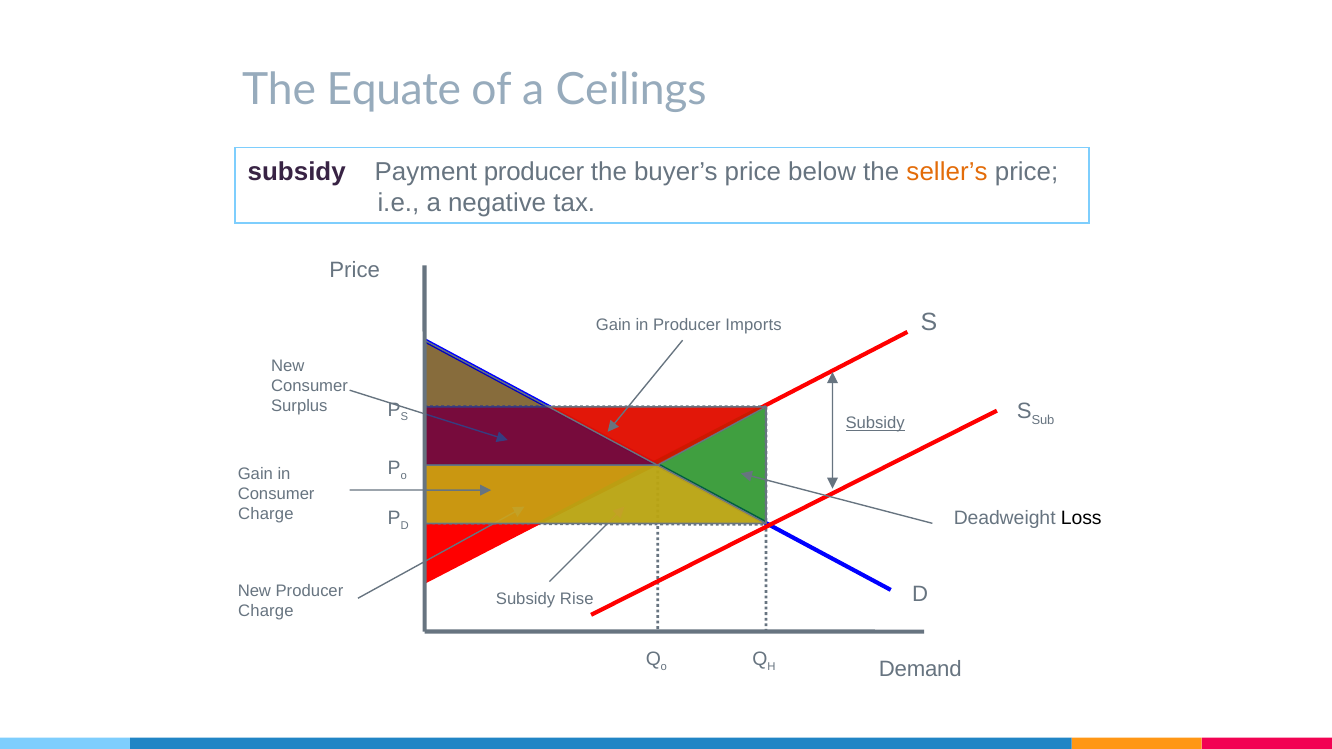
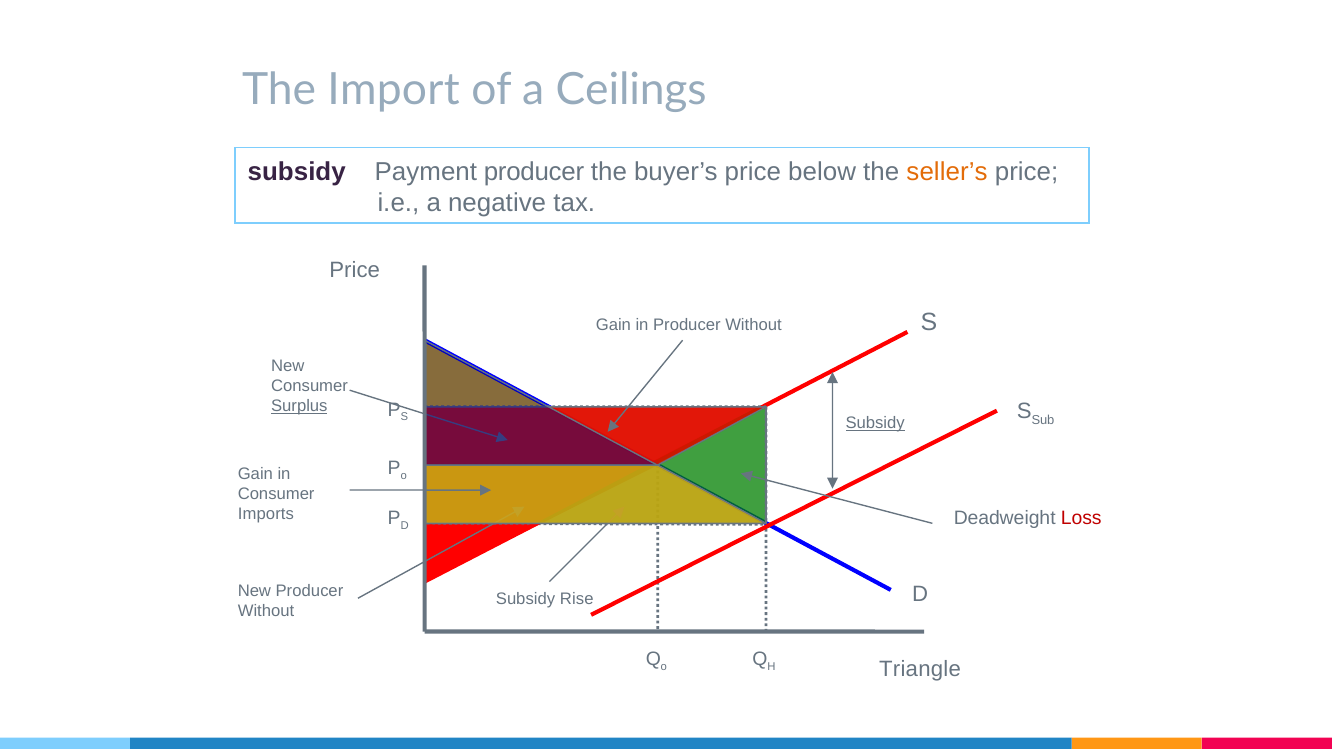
Equate: Equate -> Import (394, 90)
in Producer Imports: Imports -> Without (754, 325)
Surplus underline: none -> present (299, 406)
Charge: Charge -> Imports (266, 515)
Loss colour: black -> red (1081, 518)
Charge: Charge -> Without (266, 611)
Demand: Demand -> Triangle (920, 670)
